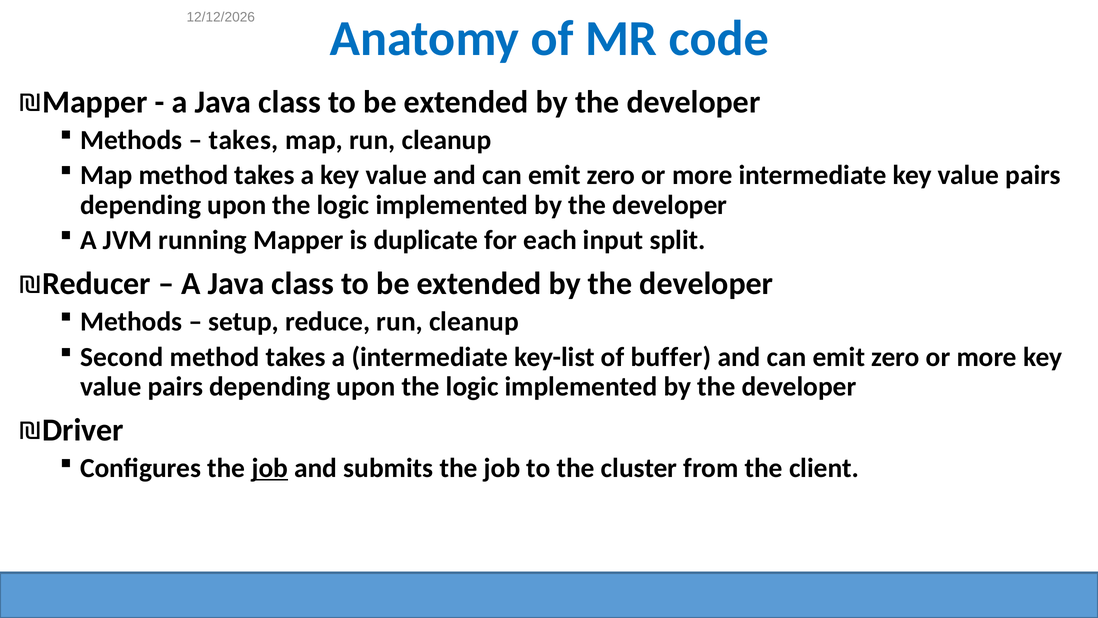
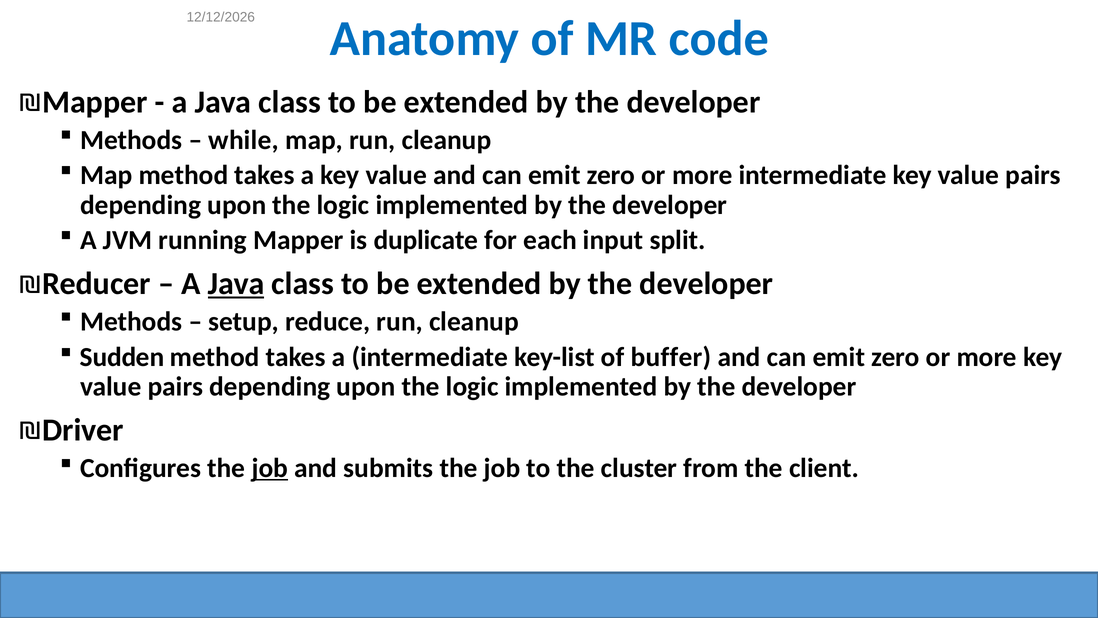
takes: takes -> while (244, 140)
Java underline: none -> present (236, 284)
Second: Second -> Sudden (122, 357)
